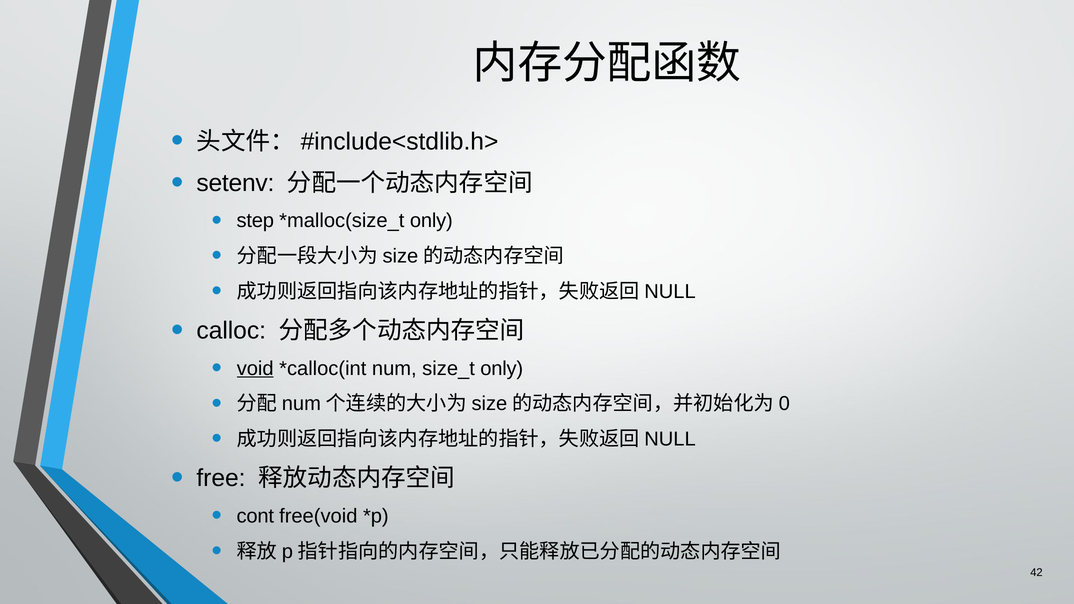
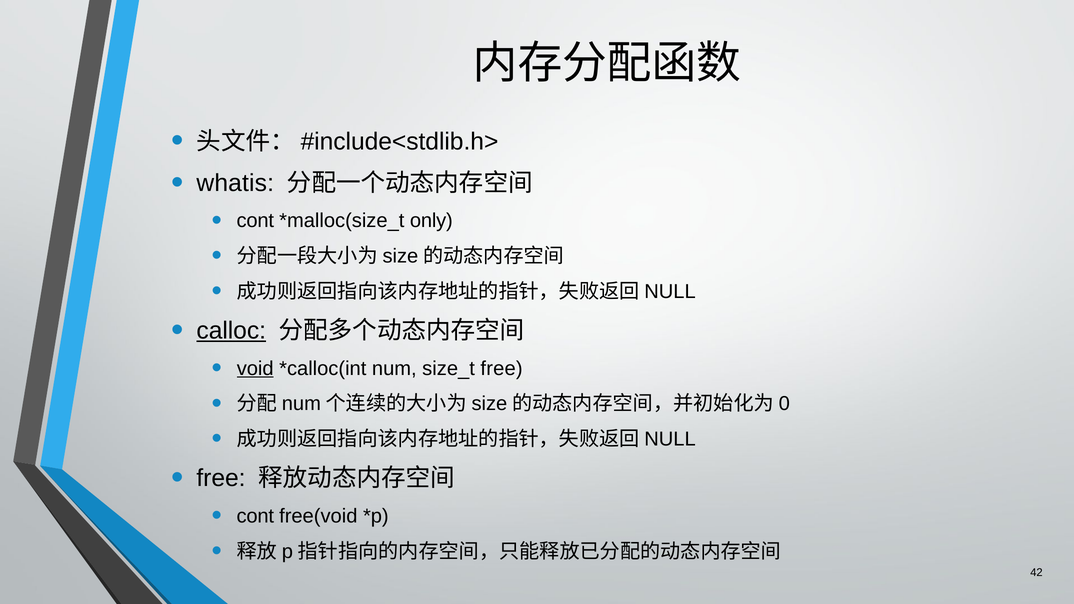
setenv: setenv -> whatis (235, 183)
step: step -> cont (255, 221)
calloc underline: none -> present (231, 331)
size_t only: only -> free (502, 369)
